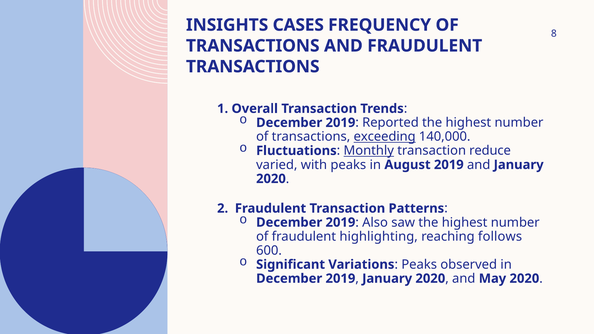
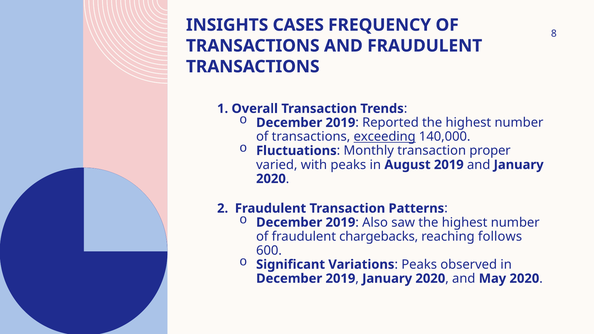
Monthly underline: present -> none (369, 151)
reduce: reduce -> proper (490, 151)
highlighting: highlighting -> chargebacks (379, 237)
